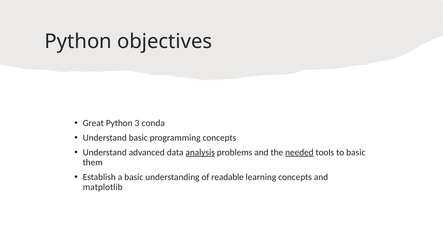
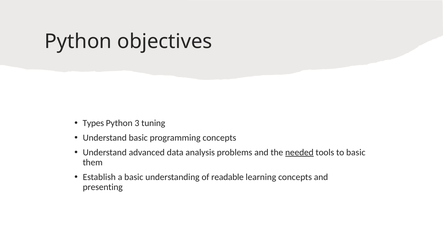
Great: Great -> Types (93, 123)
conda: conda -> tuning (153, 123)
analysis underline: present -> none (200, 153)
matplotlib: matplotlib -> presenting (103, 187)
